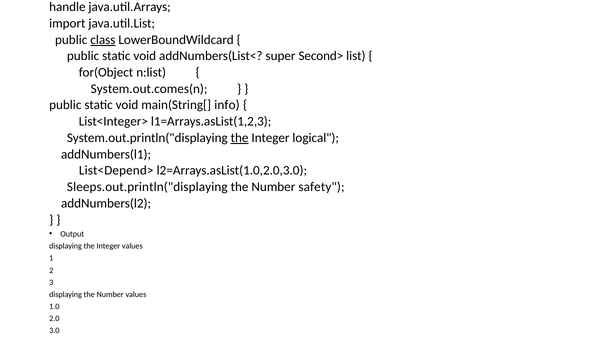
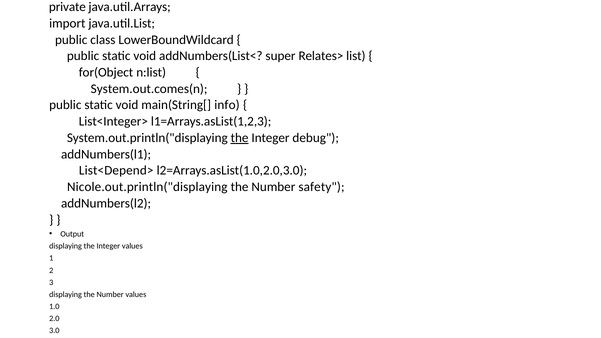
handle: handle -> private (67, 7)
class underline: present -> none (103, 40)
Second>: Second> -> Relates> (321, 56)
logical: logical -> debug (316, 138)
Sleeps.out.println("displaying: Sleeps.out.println("displaying -> Nicole.out.println("displaying (147, 187)
